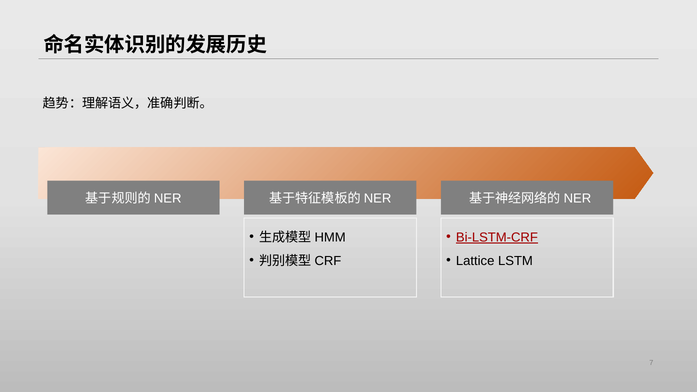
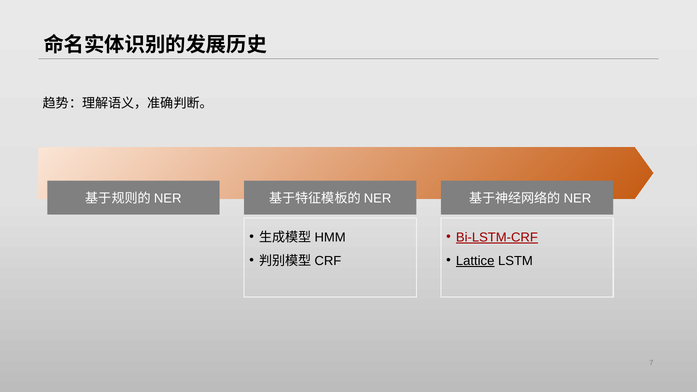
Lattice underline: none -> present (475, 261)
